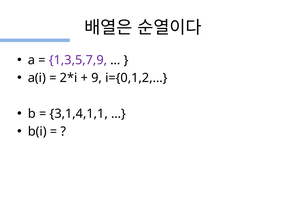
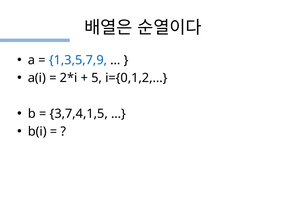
1,3,5,7,9 colour: purple -> blue (78, 60)
9: 9 -> 5 (97, 78)
3,1,4,1,1: 3,1,4,1,1 -> 3,7,4,1,5 (79, 113)
